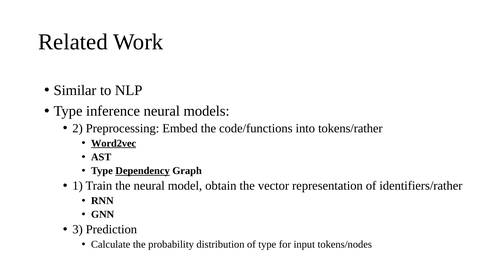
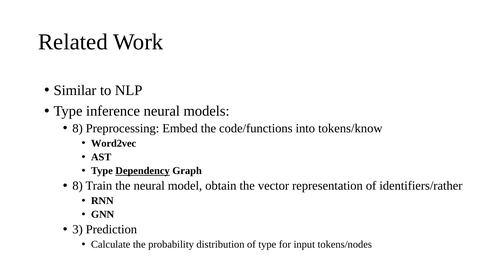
2: 2 -> 8 (78, 129)
tokens/rather: tokens/rather -> tokens/know (350, 129)
Word2vec underline: present -> none (114, 144)
1: 1 -> 8 (78, 186)
